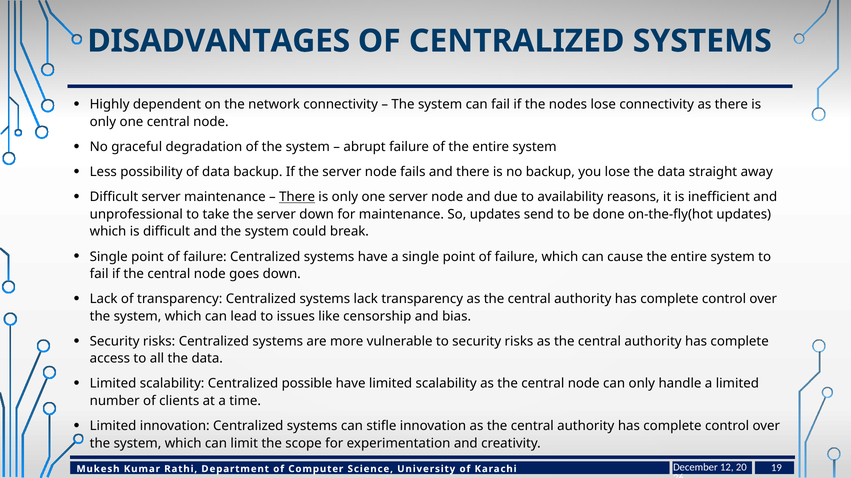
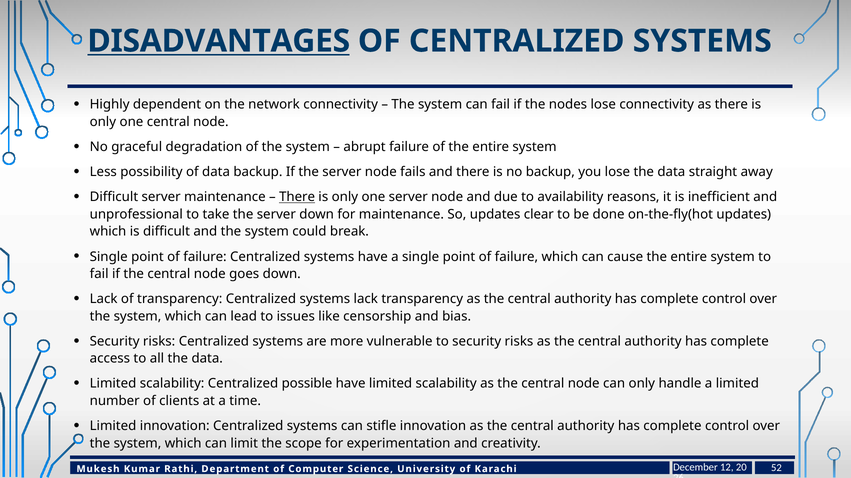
DISADVANTAGES underline: none -> present (219, 41)
send: send -> clear (539, 215)
19: 19 -> 52 (776, 468)
